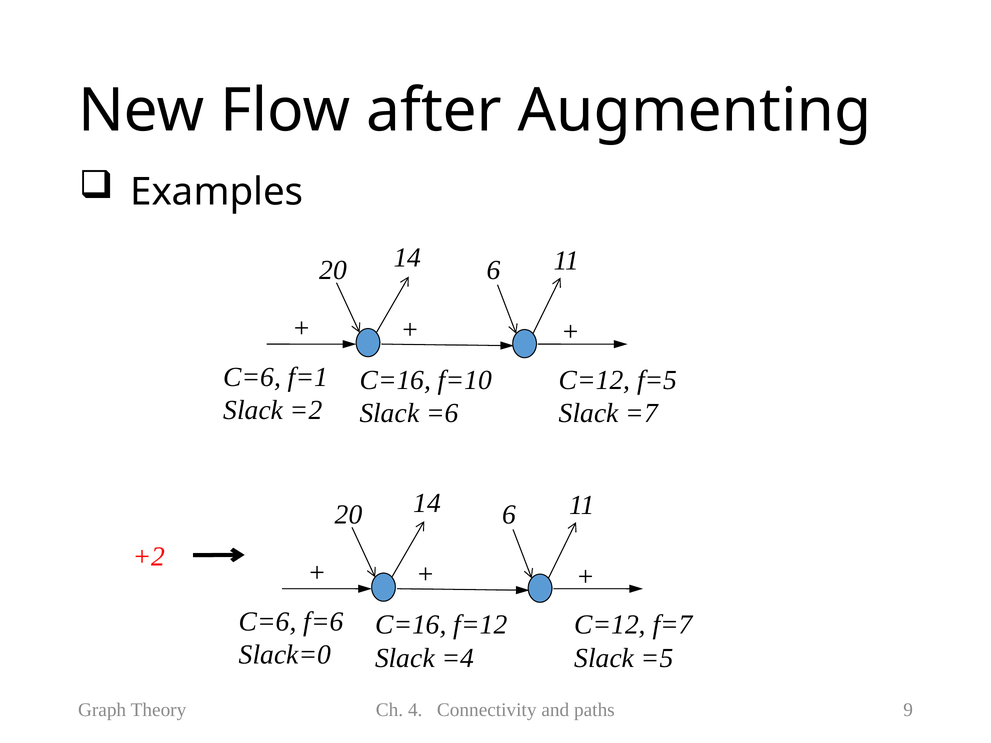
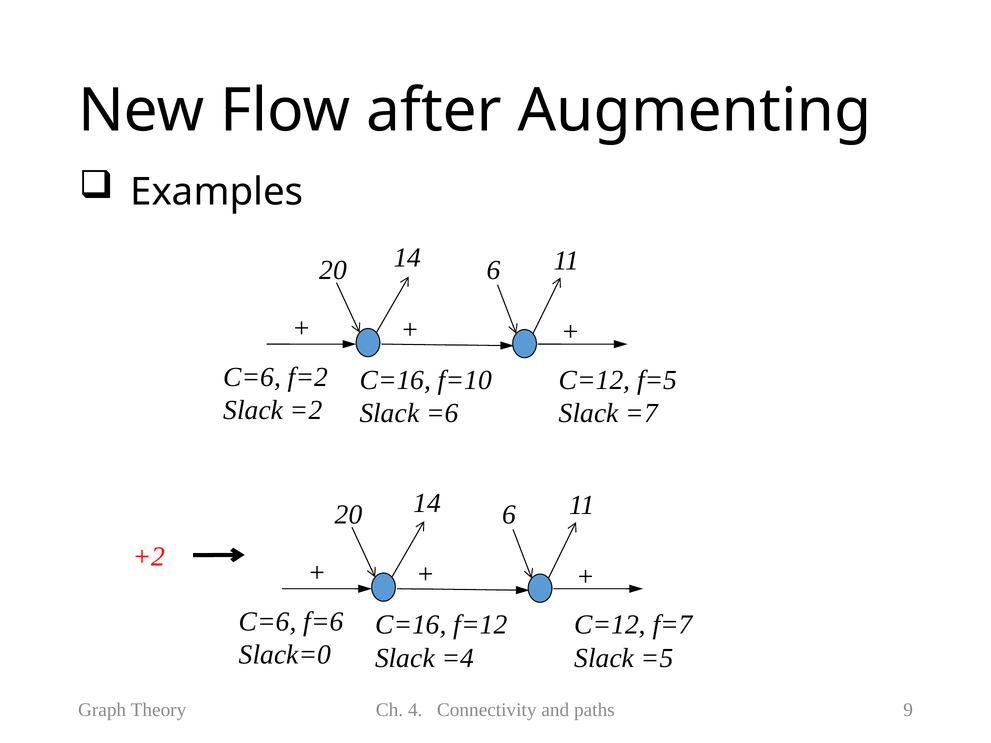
f=1: f=1 -> f=2 (308, 377)
